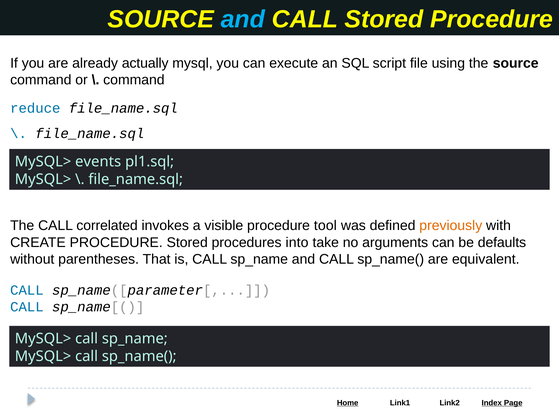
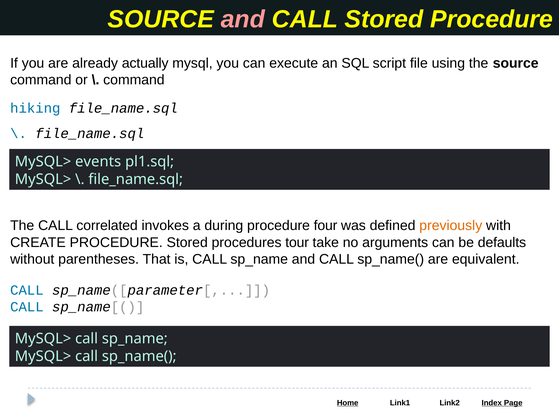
and colour: light blue -> pink (243, 19)
reduce: reduce -> hiking (35, 108)
visible: visible -> during (224, 226)
tool: tool -> four (326, 226)
into: into -> tour (297, 243)
